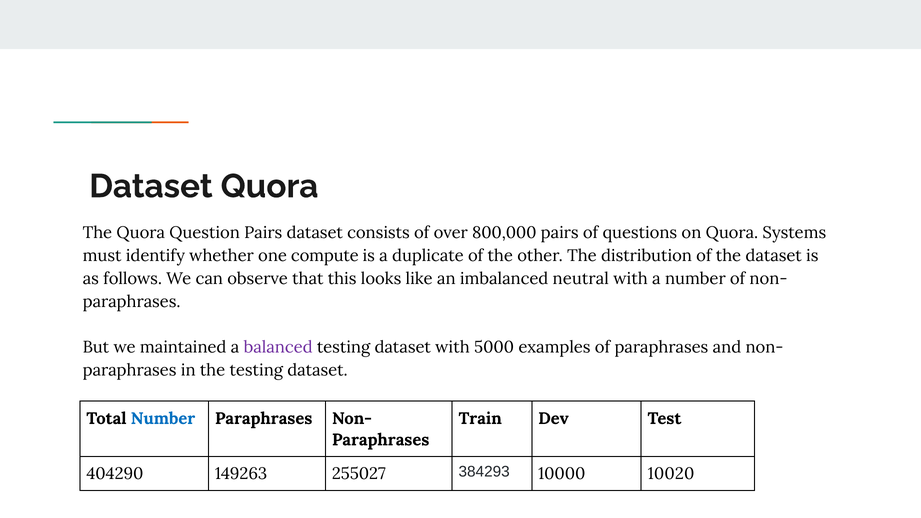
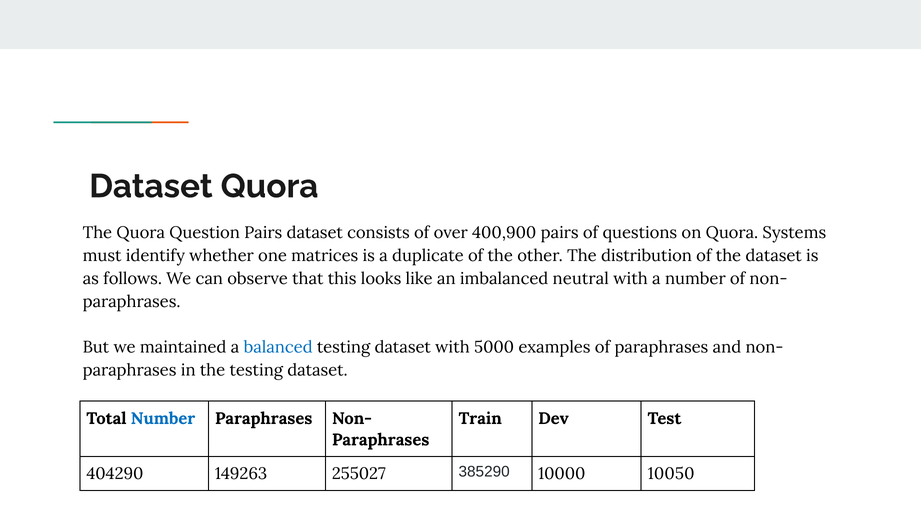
800,000: 800,000 -> 400,900 (504, 233)
compute: compute -> matrices (325, 256)
balanced colour: purple -> blue (278, 347)
384293: 384293 -> 385290 (484, 472)
10020: 10020 -> 10050 (671, 474)
